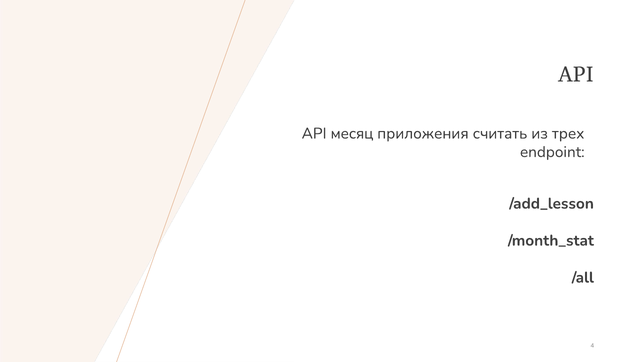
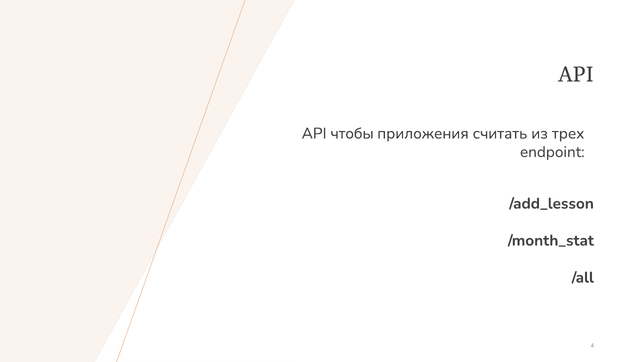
месяц: месяц -> чтобы (352, 133)
